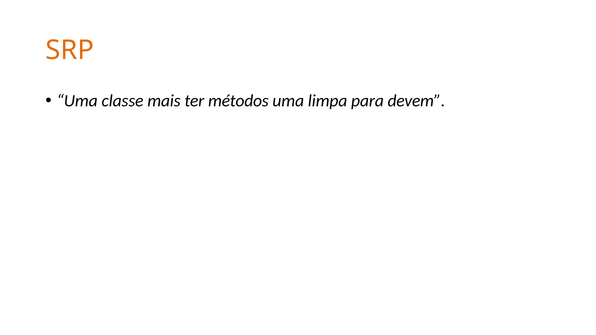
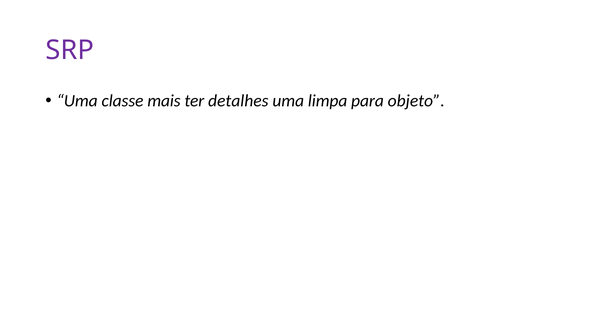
SRP colour: orange -> purple (70, 50)
métodos: métodos -> detalhes (238, 101)
devem: devem -> objeto (416, 101)
